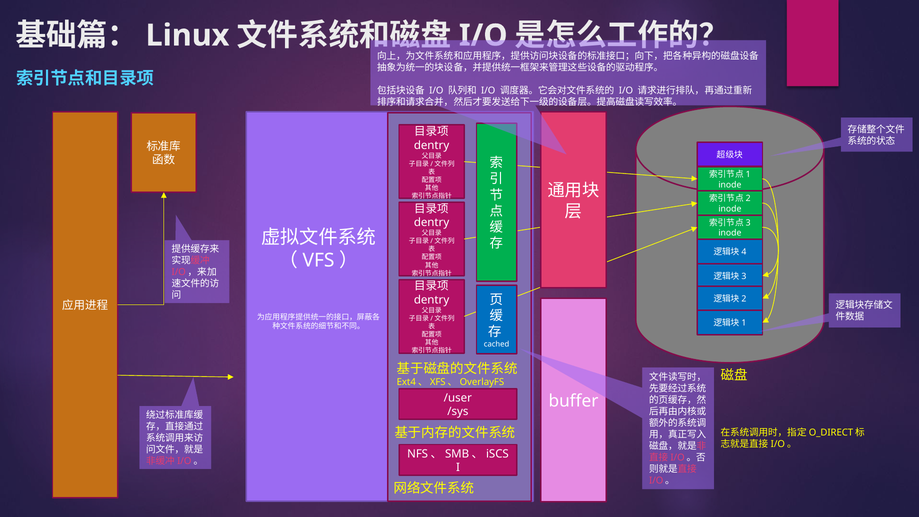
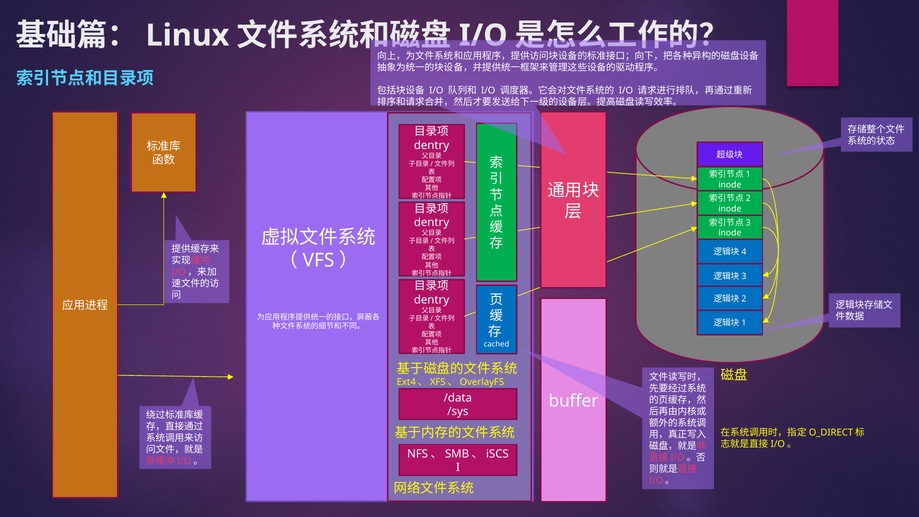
/user: /user -> /data (458, 398)
